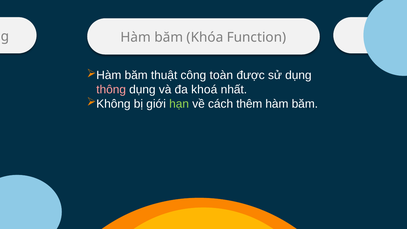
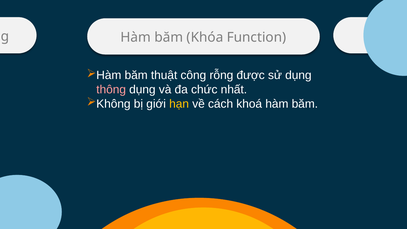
toàn: toàn -> rỗng (221, 75)
khoá: khoá -> chức (204, 90)
hạn colour: light green -> yellow (179, 104)
thêm: thêm -> khoá (249, 104)
